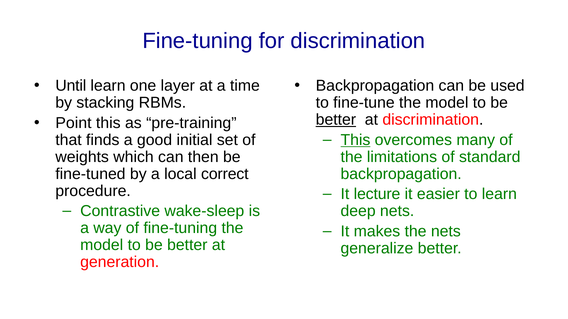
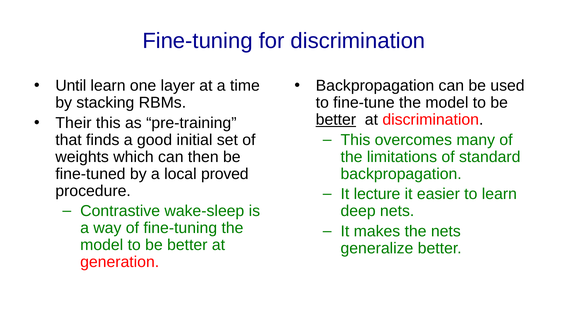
Point: Point -> Their (73, 123)
This underline: present -> none (355, 140)
correct: correct -> proved (225, 174)
